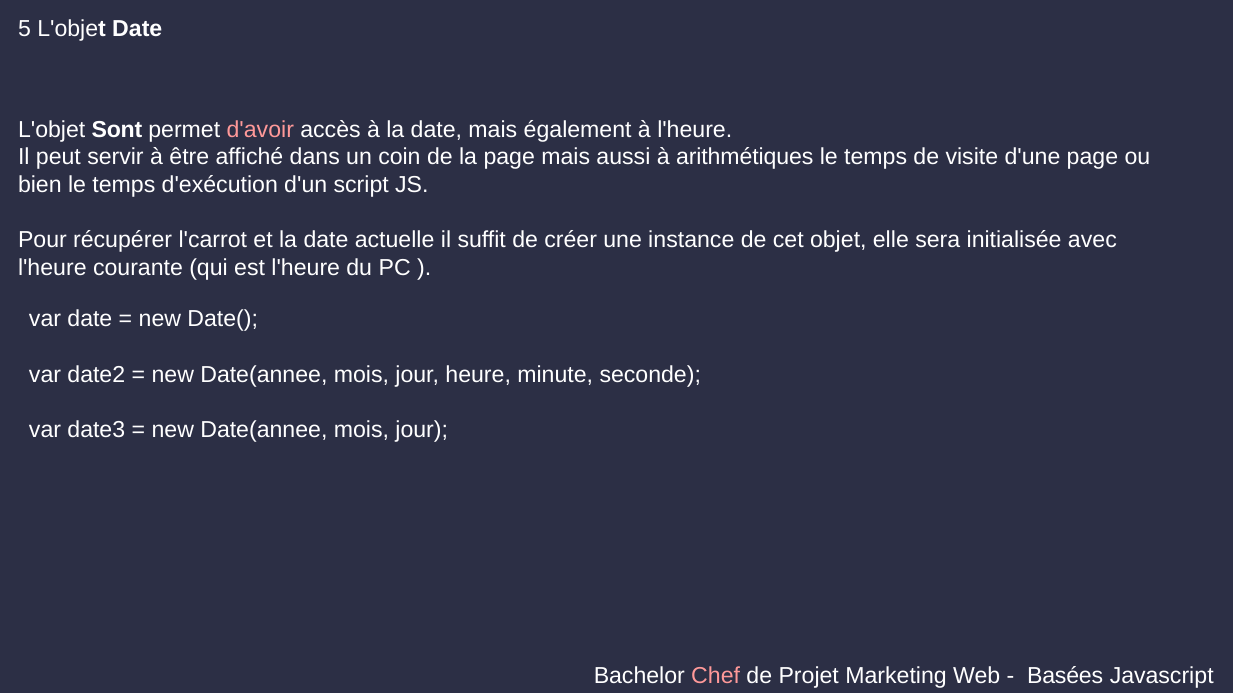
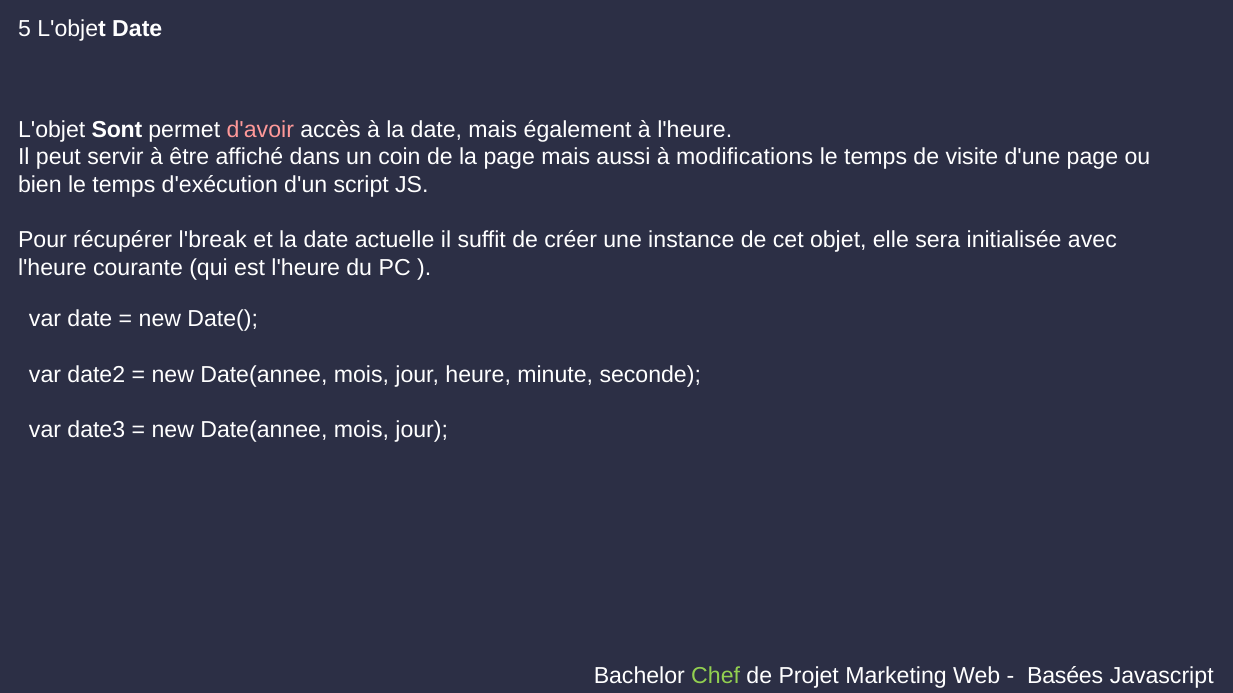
arithmétiques: arithmétiques -> modifications (745, 157)
l'carrot: l'carrot -> l'break (213, 241)
Chef colour: pink -> light green (716, 676)
